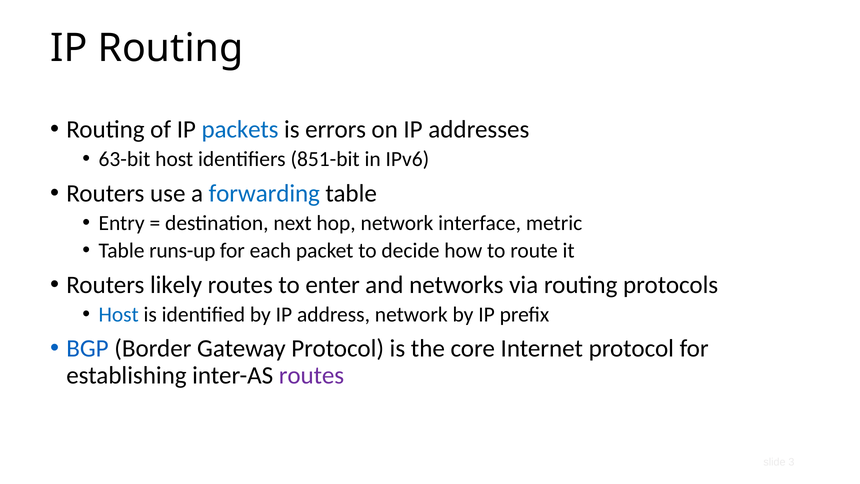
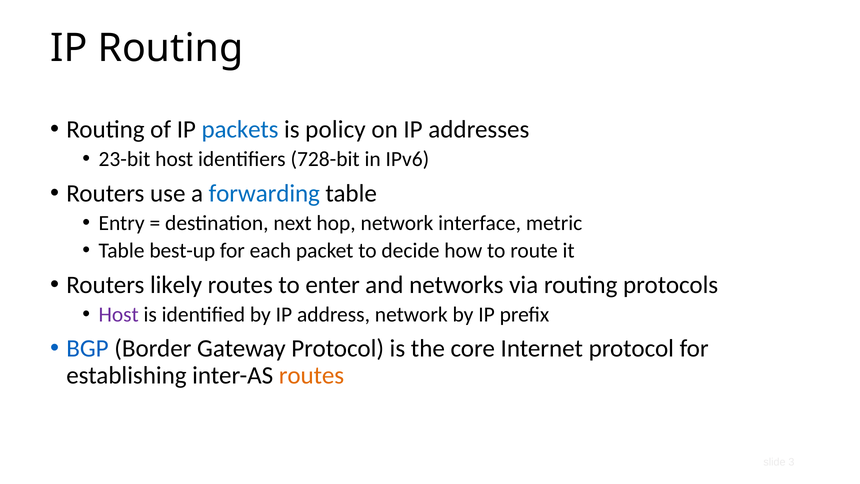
errors: errors -> policy (335, 130)
63-bit: 63-bit -> 23-bit (124, 159)
851-bit: 851-bit -> 728-bit (325, 159)
runs-up: runs-up -> best-up (182, 251)
Host colour: blue -> purple (119, 314)
routes colour: purple -> orange (311, 375)
